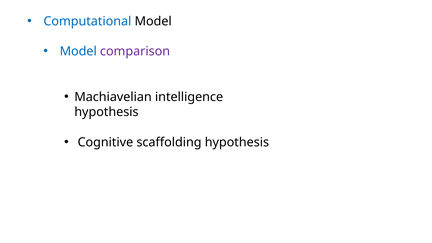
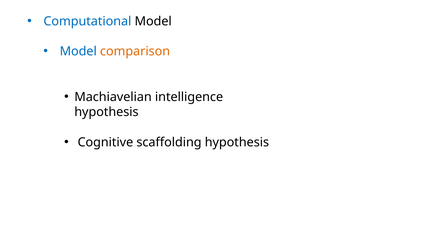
comparison colour: purple -> orange (135, 51)
